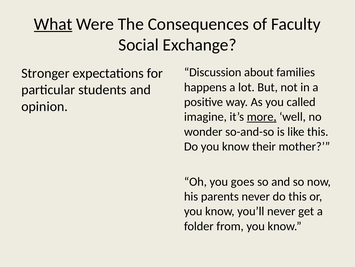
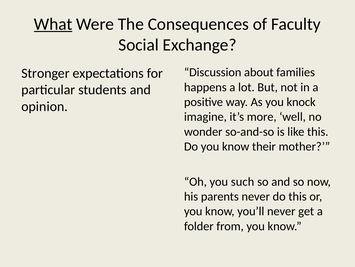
called: called -> knock (301, 102)
more underline: present -> none (262, 117)
goes: goes -> such (243, 181)
